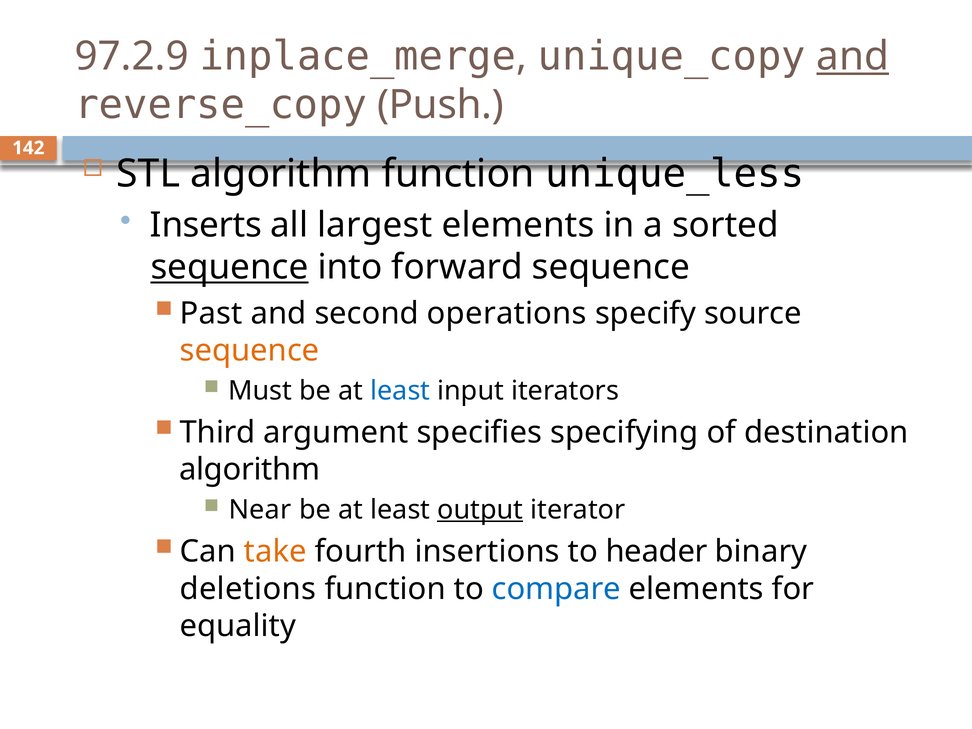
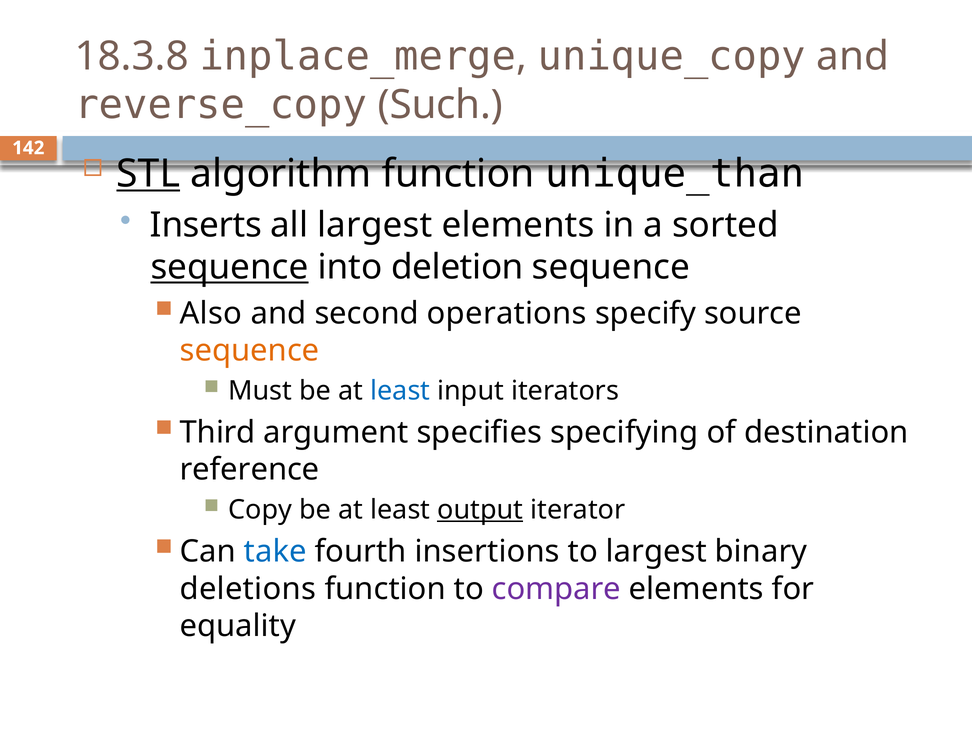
97.2.9: 97.2.9 -> 18.3.8 (132, 56)
and underline: present -> none (853, 56)
Push: Push -> Such (440, 105)
STL underline: none -> present (148, 174)
unique_less: unique_less -> unique_than (675, 174)
forward: forward -> deletion (457, 267)
Past: Past -> Also (211, 314)
algorithm: algorithm -> reference (250, 470)
Near: Near -> Copy (260, 510)
take colour: orange -> blue (275, 552)
to header: header -> largest (656, 552)
compare colour: blue -> purple (556, 589)
